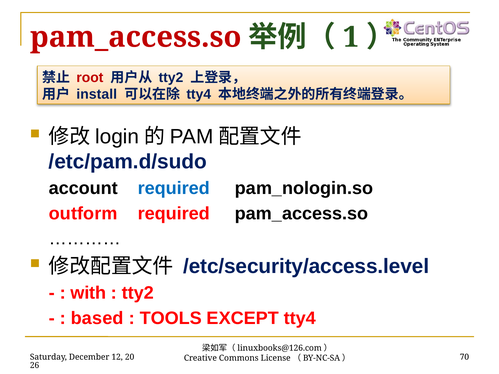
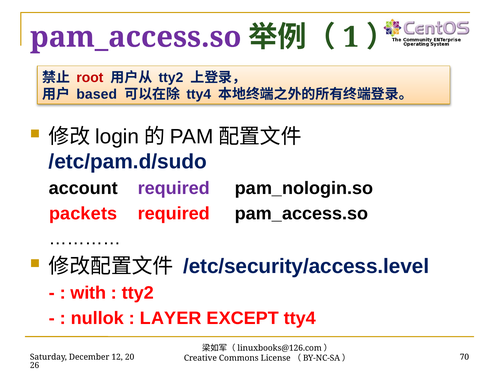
pam_access.so colour: red -> purple (136, 37)
install: install -> based (97, 94)
required colour: blue -> purple (174, 188)
outform: outform -> packets (83, 214)
based: based -> nullok (97, 318)
TOOLS: TOOLS -> LAYER (171, 318)
